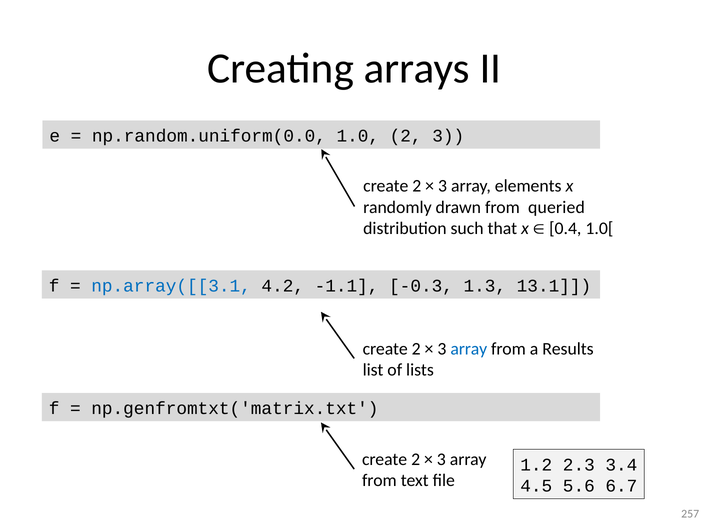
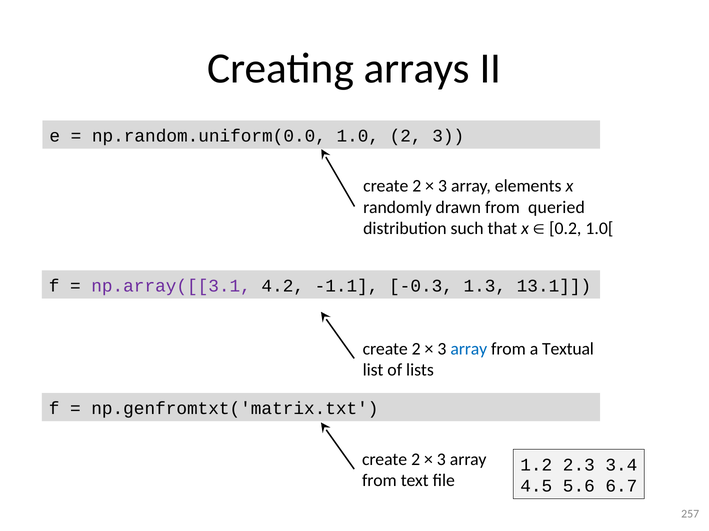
0.4: 0.4 -> 0.2 (565, 229)
np.array([[3.1 colour: blue -> purple (171, 286)
Results: Results -> Textual (568, 349)
